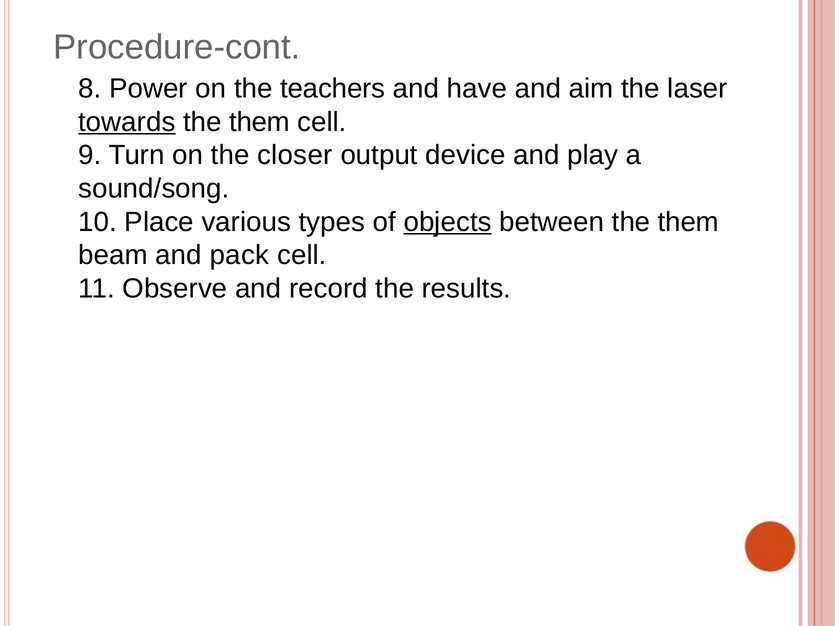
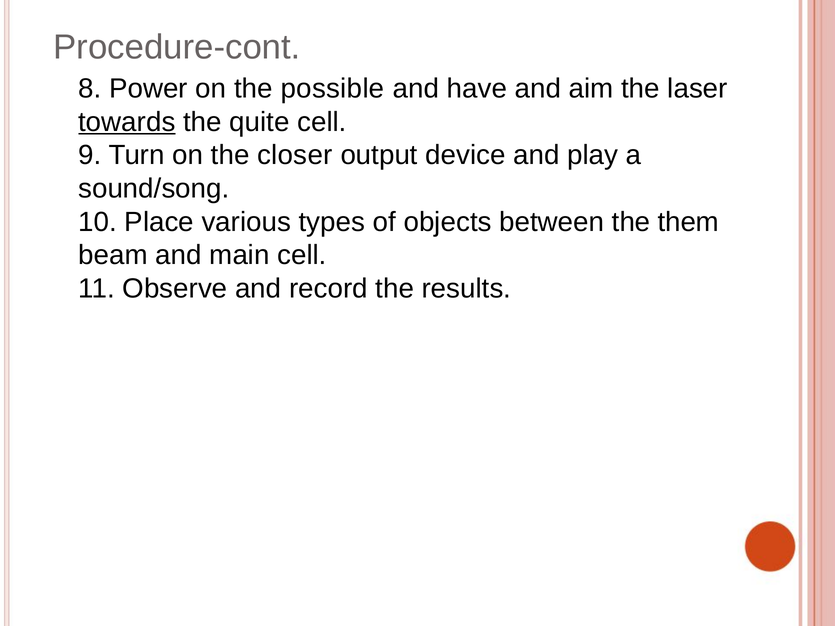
teachers: teachers -> possible (333, 89)
them: them -> quite (259, 122)
objects underline: present -> none (448, 222)
pack: pack -> main (239, 255)
